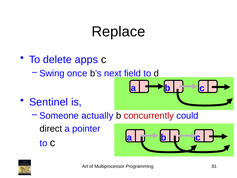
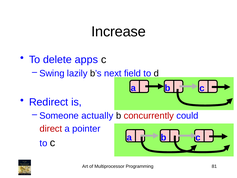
Replace: Replace -> Increase (119, 32)
once: once -> lazily (77, 73)
Sentinel: Sentinel -> Redirect (49, 102)
direct colour: black -> red (51, 129)
